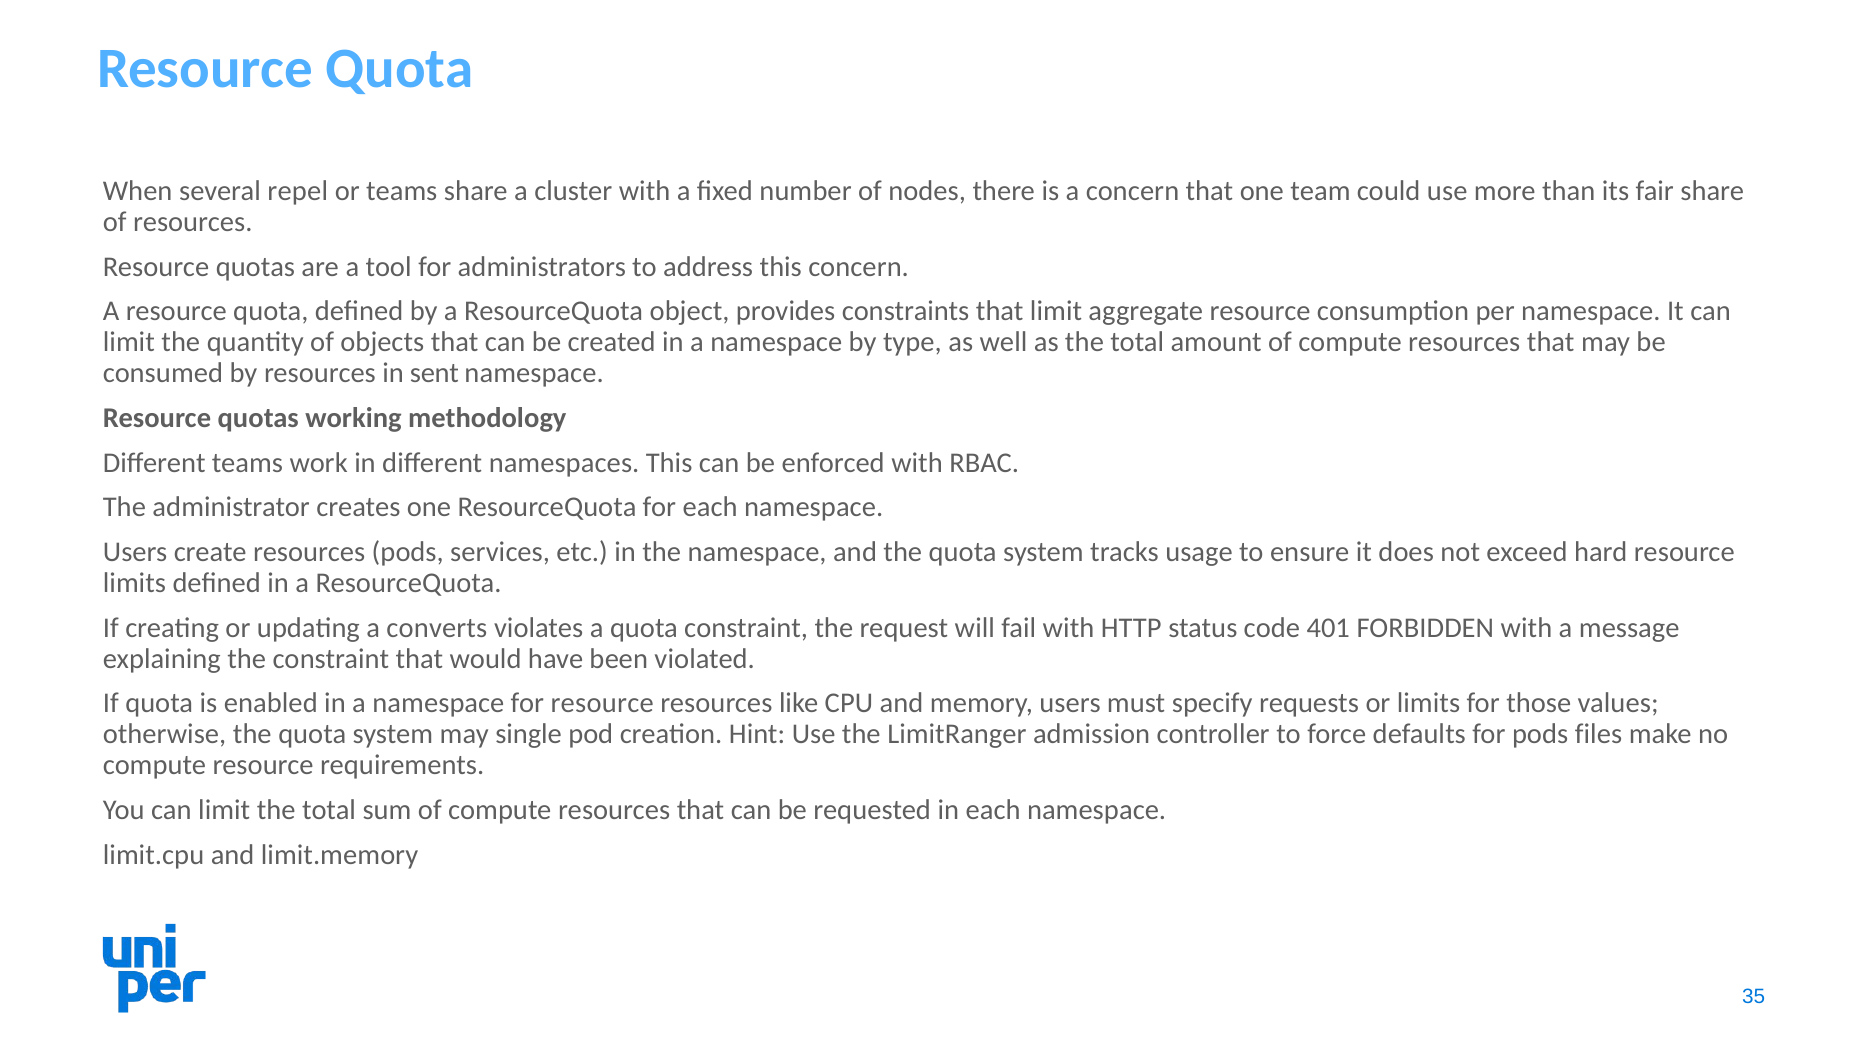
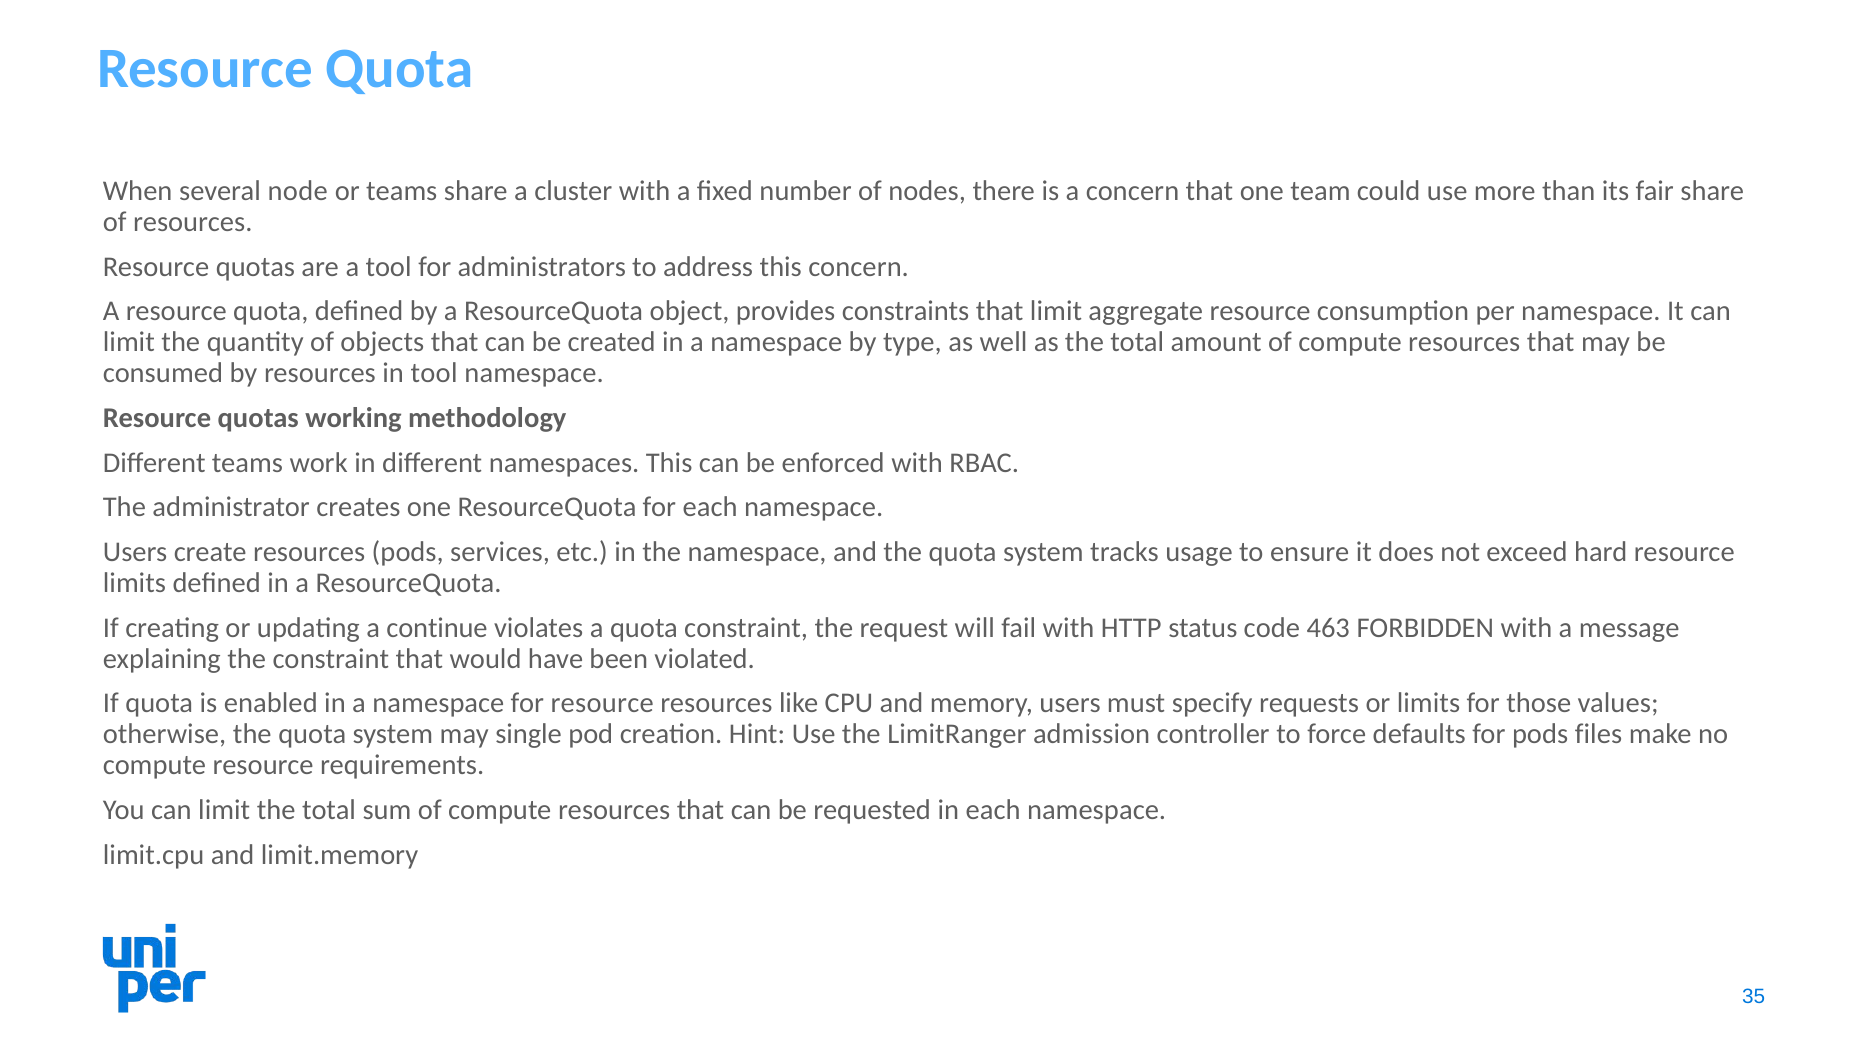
repel: repel -> node (298, 191)
in sent: sent -> tool (434, 373)
converts: converts -> continue (437, 628)
401: 401 -> 463 (1328, 628)
